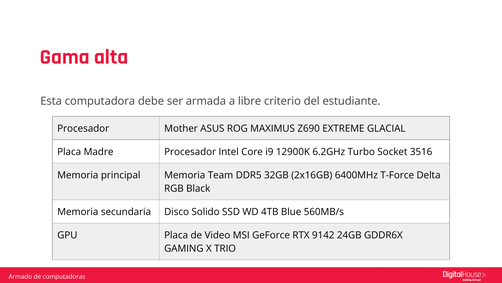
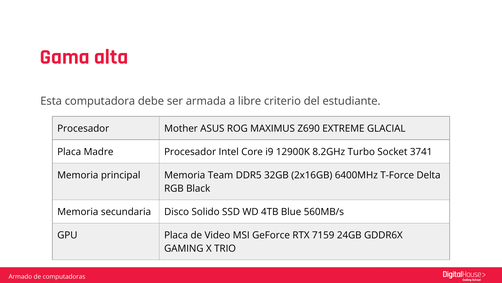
6.2GHz: 6.2GHz -> 8.2GHz (329, 152)
3516: 3516 -> 3741 (421, 152)
9142: 9142 -> 7159 (323, 235)
